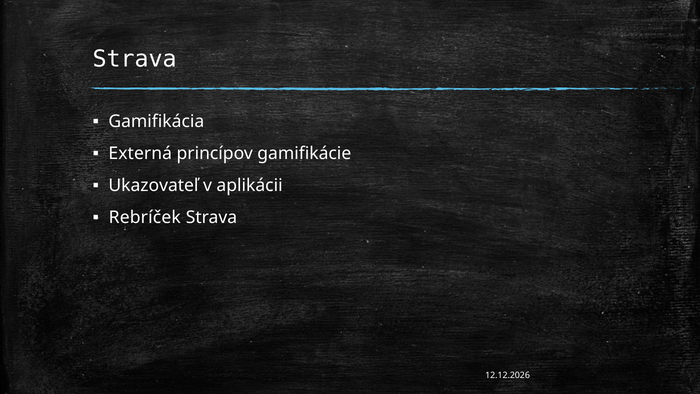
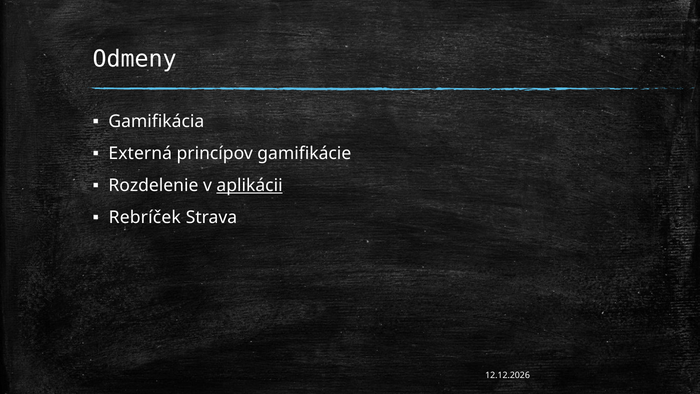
Strava: Strava -> Odmeny (135, 59)
Ukazovateľ: Ukazovateľ -> Rozdelenie (153, 185)
aplikácii underline: none -> present (250, 185)
